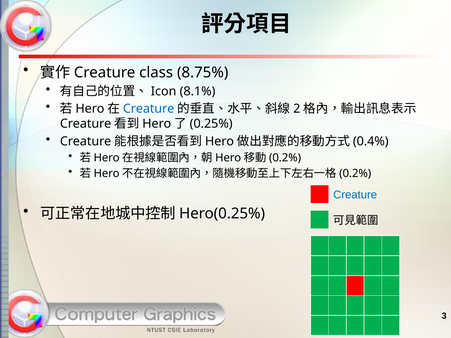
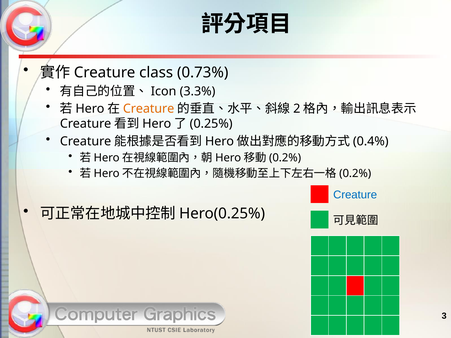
8.75%: 8.75% -> 0.73% (203, 72)
8.1%: 8.1% -> 3.3% (198, 91)
Creature colour: blue -> orange (149, 109)
